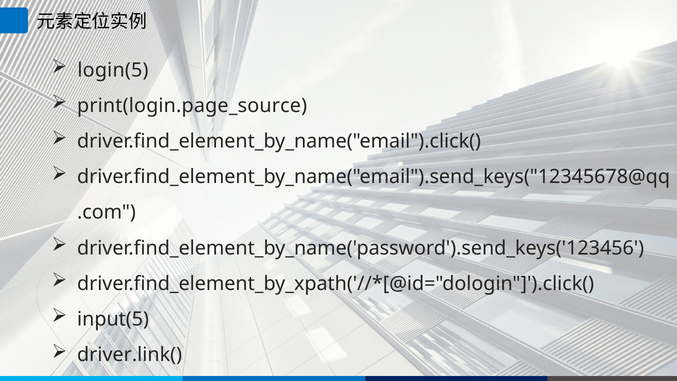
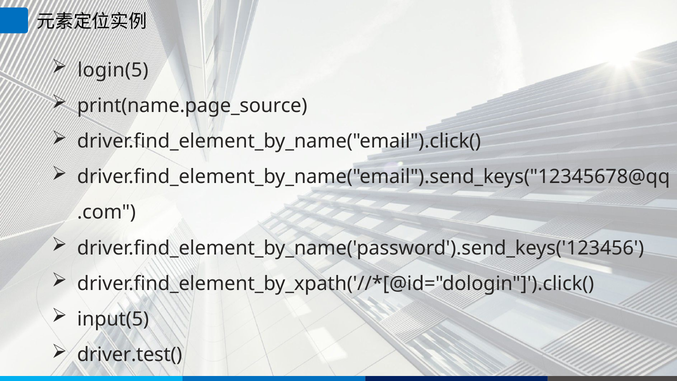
print(login.page_source: print(login.page_source -> print(name.page_source (192, 106)
driver.link(: driver.link( -> driver.test( (130, 354)
